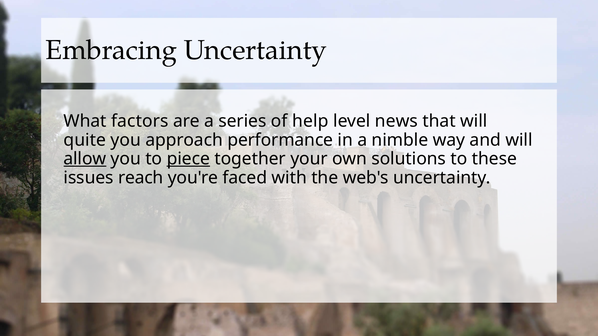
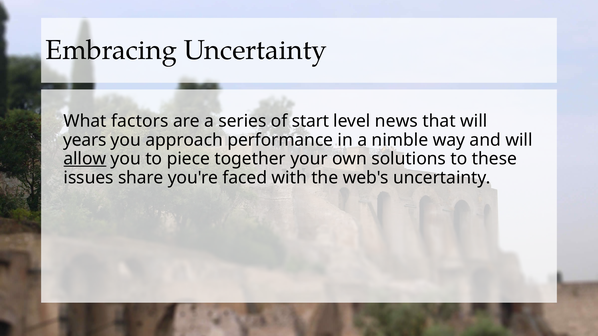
help: help -> start (310, 121)
quite: quite -> years (85, 140)
piece underline: present -> none (188, 159)
reach: reach -> share (141, 178)
